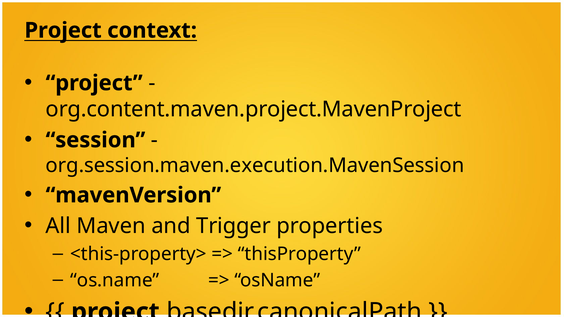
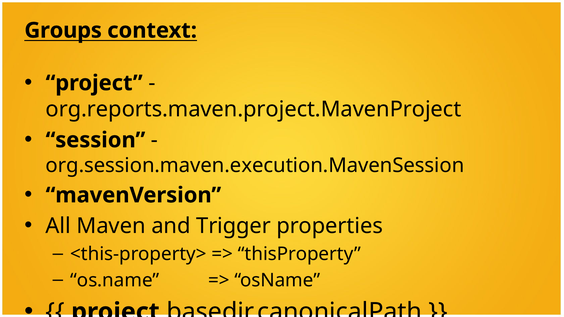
Project: Project -> Groups (63, 30)
org.content.maven.project.MavenProject: org.content.maven.project.MavenProject -> org.reports.maven.project.MavenProject (253, 109)
